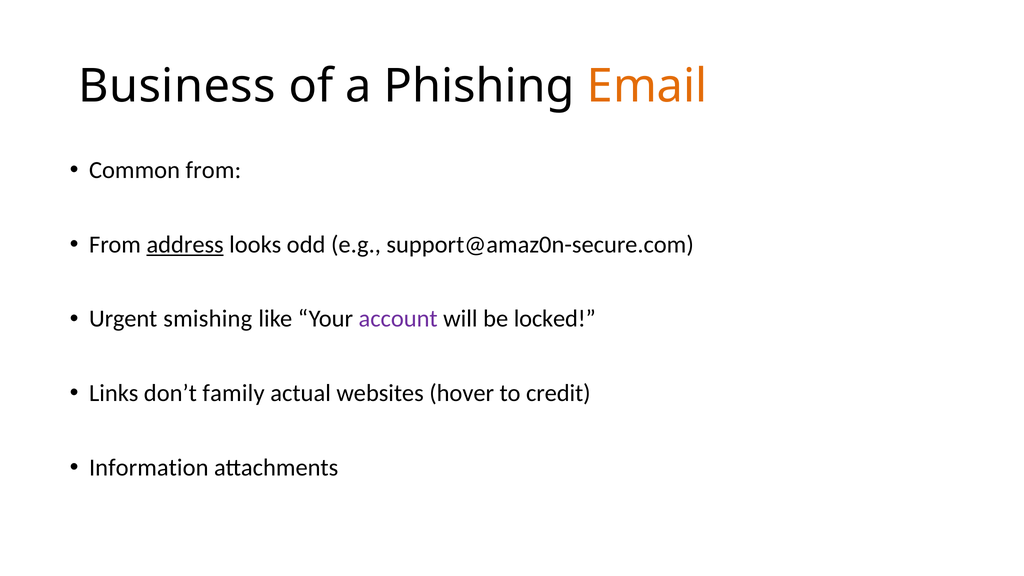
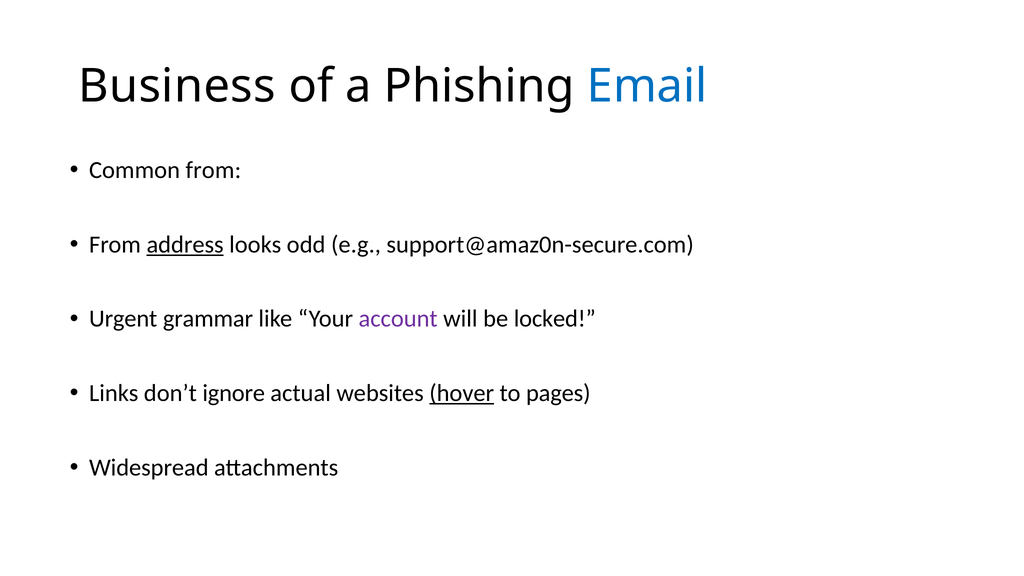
Email colour: orange -> blue (647, 86)
smishing: smishing -> grammar (208, 319)
family: family -> ignore (234, 393)
hover underline: none -> present (462, 393)
credit: credit -> pages (558, 393)
Information: Information -> Widespread (149, 467)
